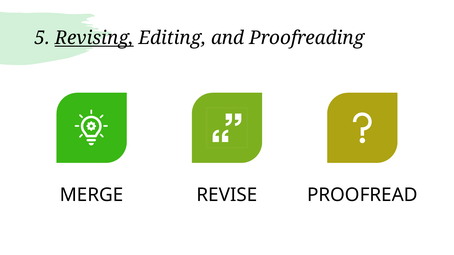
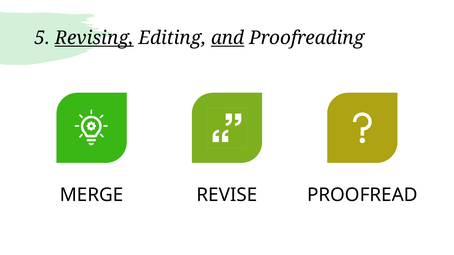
and underline: none -> present (228, 38)
